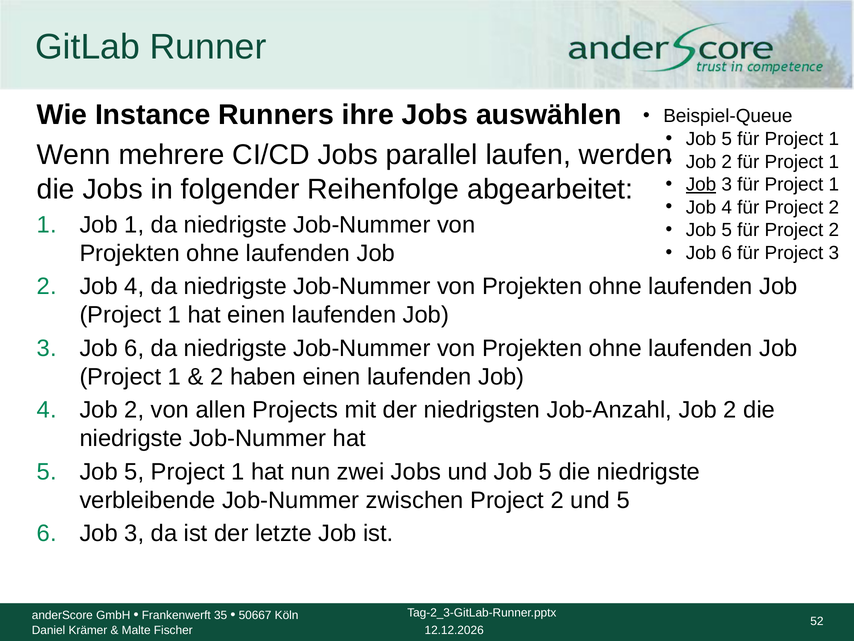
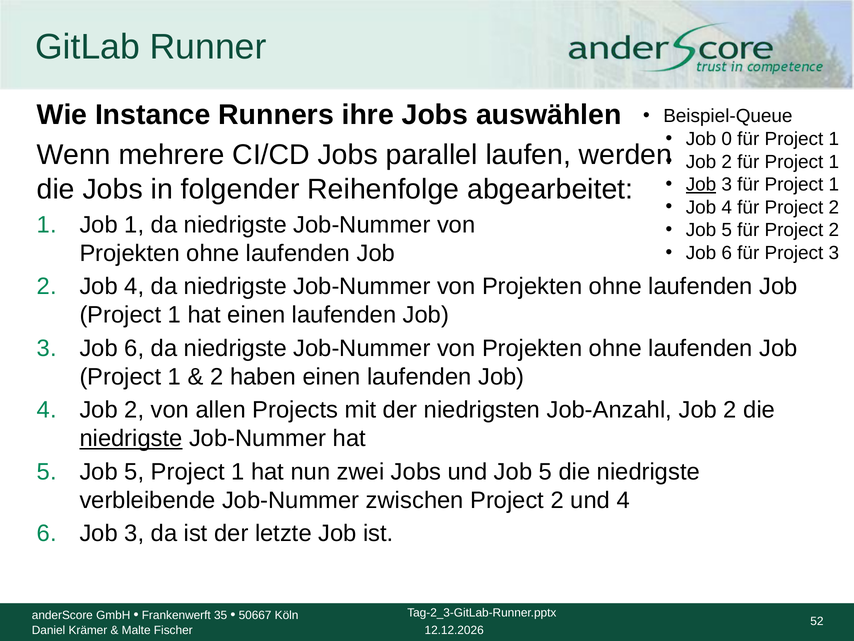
5: 5 -> 0 (727, 139)
niedrigste underline: none -> present (131, 438)
und 5: 5 -> 4 (623, 500)
